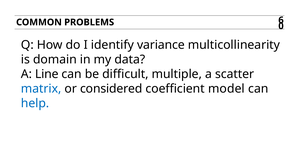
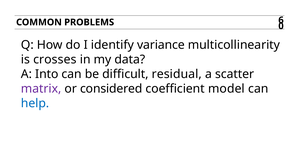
domain: domain -> crosses (55, 59)
Line: Line -> Into (47, 74)
multiple: multiple -> residual (177, 74)
matrix colour: blue -> purple (41, 89)
